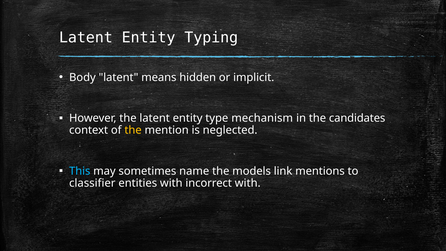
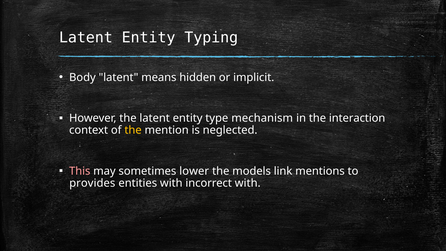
candidates: candidates -> interaction (357, 118)
This colour: light blue -> pink (80, 171)
name: name -> lower (194, 171)
classifier: classifier -> provides (92, 183)
